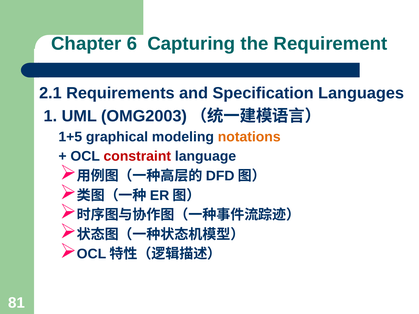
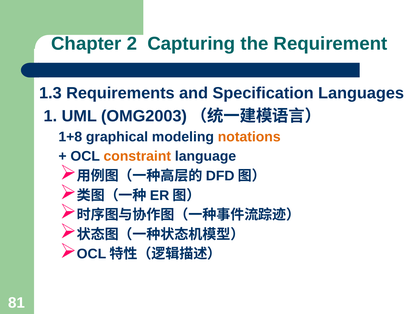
6: 6 -> 2 (132, 44)
2.1: 2.1 -> 1.3 (50, 93)
1+5: 1+5 -> 1+8 (70, 137)
constraint colour: red -> orange (137, 156)
